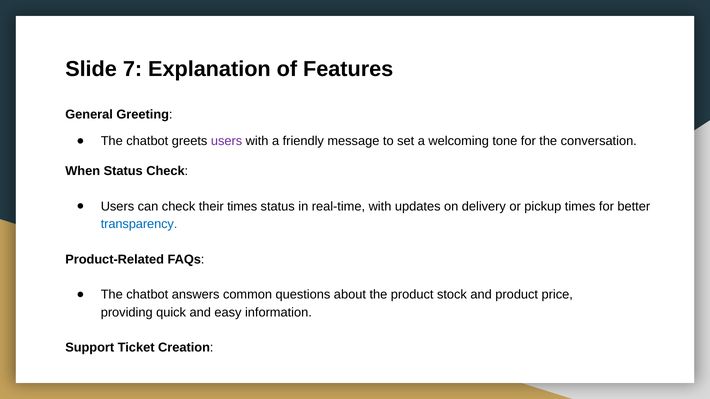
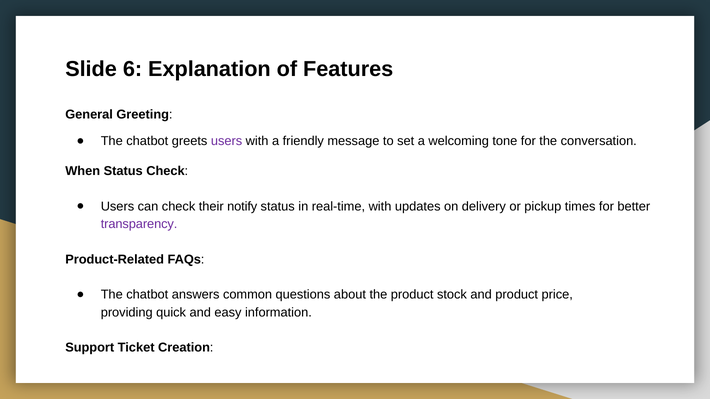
7: 7 -> 6 (133, 69)
their times: times -> notify (242, 207)
transparency colour: blue -> purple (139, 224)
